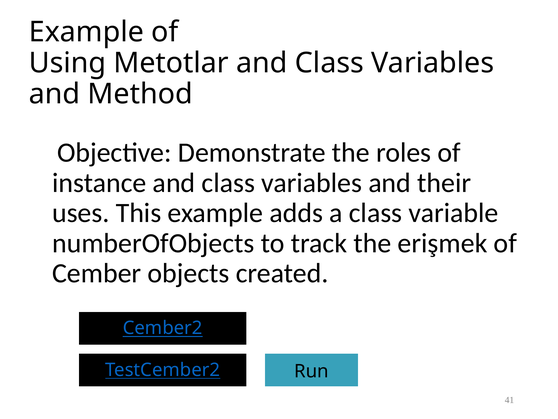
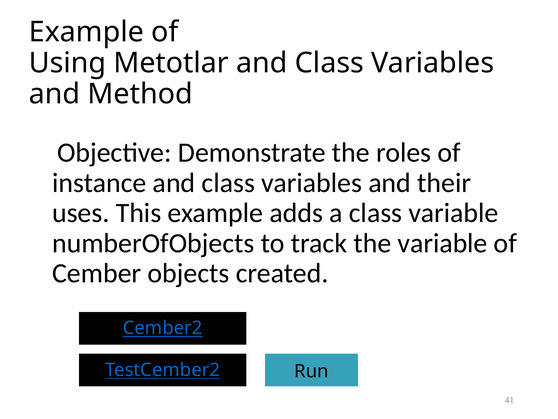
the erişmek: erişmek -> variable (443, 243)
